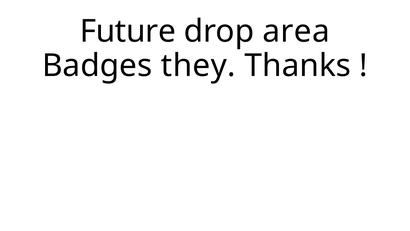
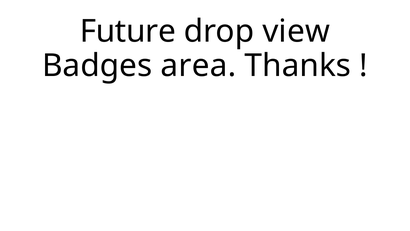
area: area -> view (296, 31)
they: they -> area (198, 66)
